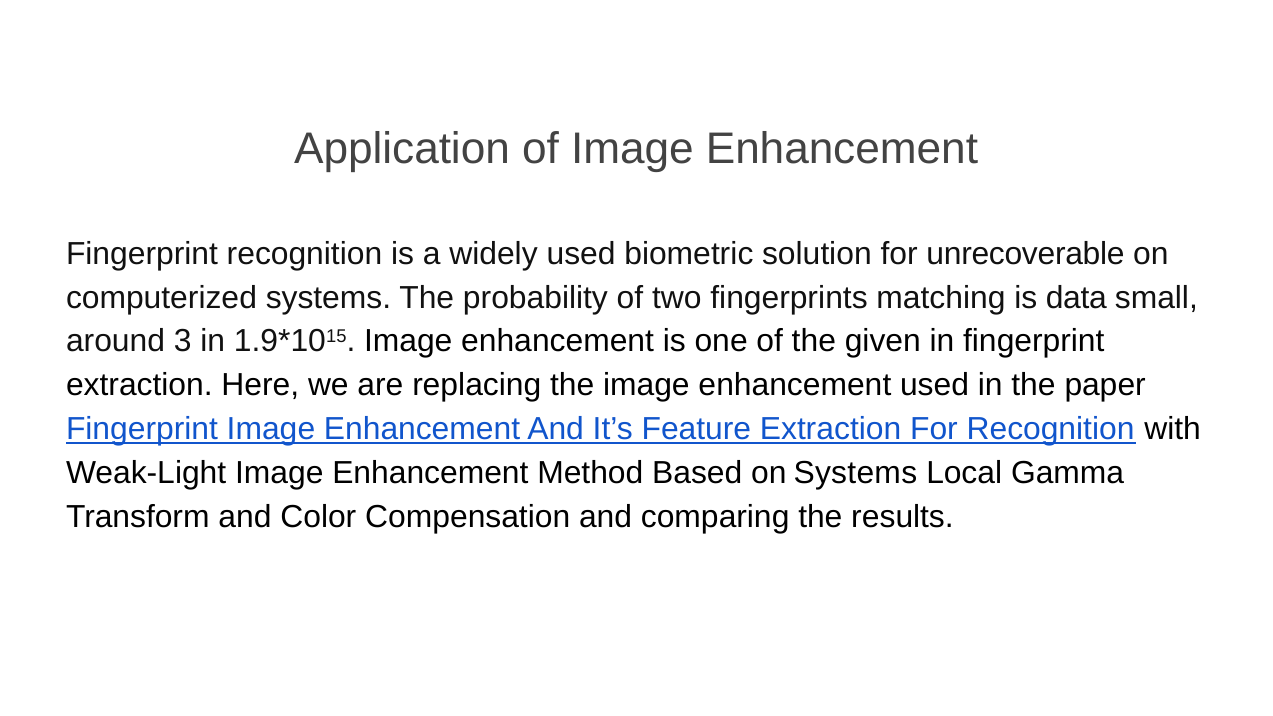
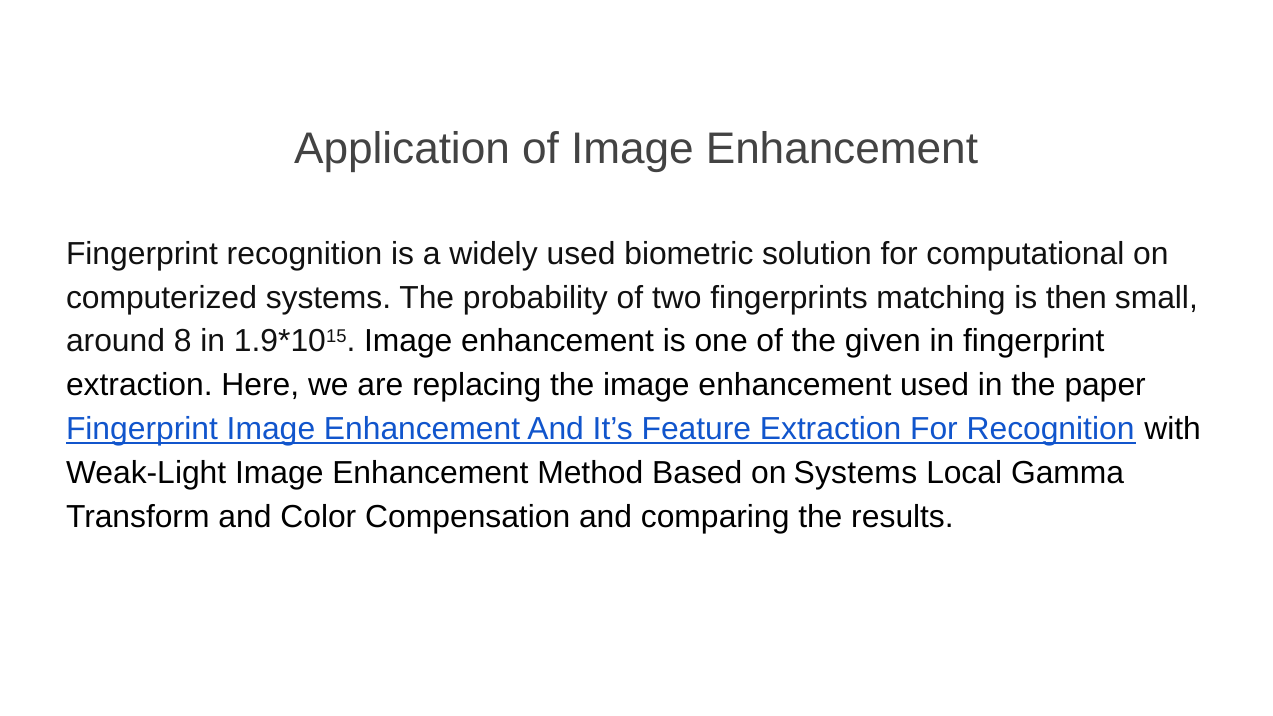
unrecoverable: unrecoverable -> computational (1025, 254)
data: data -> then (1076, 298)
3: 3 -> 8 (183, 342)
